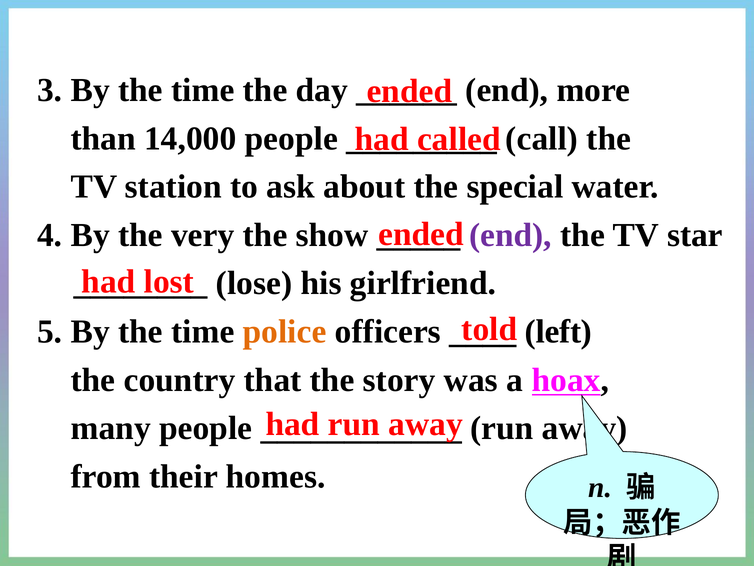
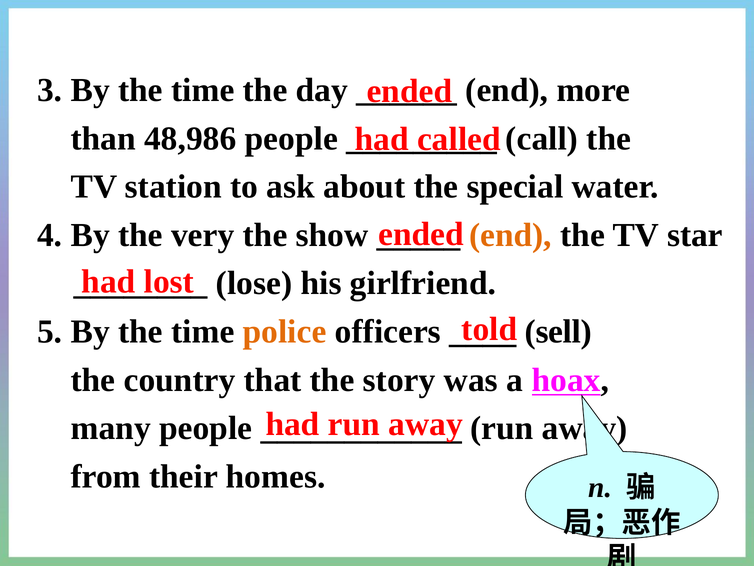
14,000: 14,000 -> 48,986 (190, 138)
end colour: purple -> orange (510, 235)
left: left -> sell (558, 331)
